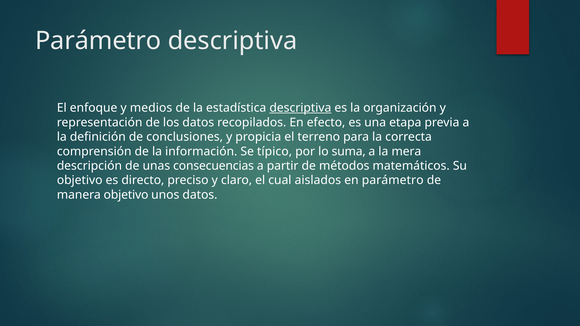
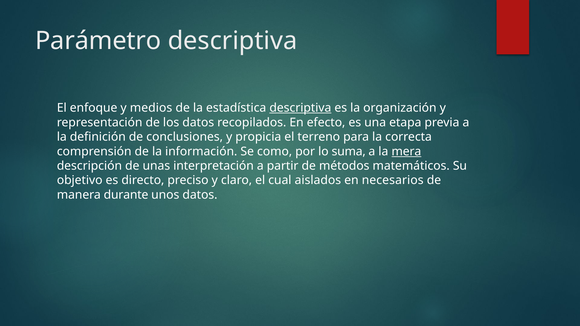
típico: típico -> como (275, 151)
mera underline: none -> present (406, 151)
consecuencias: consecuencias -> interpretación (214, 166)
en parámetro: parámetro -> necesarios (393, 180)
manera objetivo: objetivo -> durante (126, 195)
